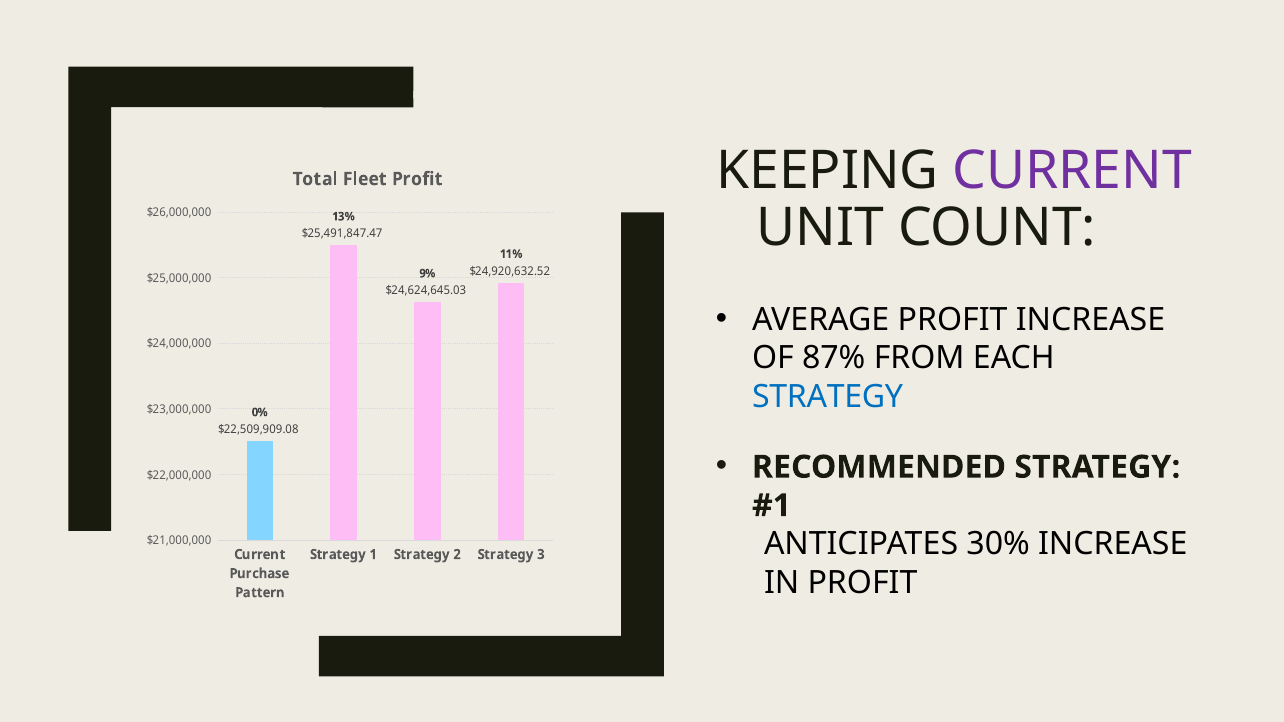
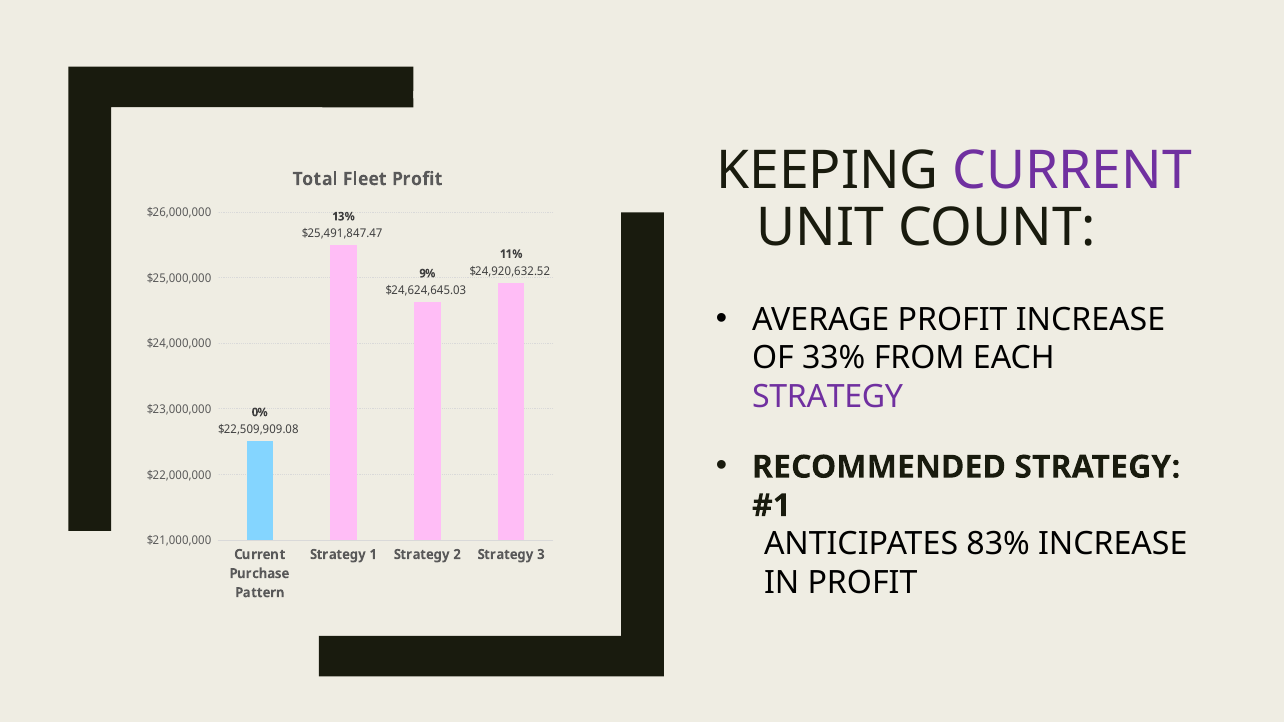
87%: 87% -> 33% (834, 358)
STRATEGY colour: blue -> purple (828, 397)
30%: 30% -> 83% (998, 544)
